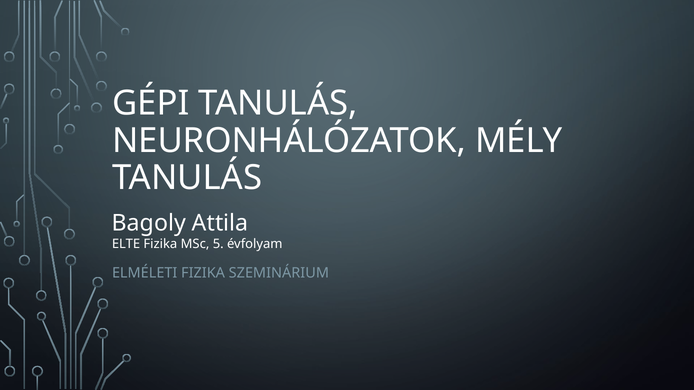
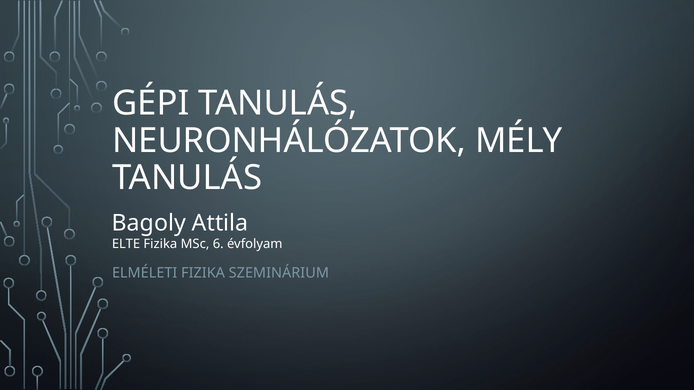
5: 5 -> 6 (218, 244)
